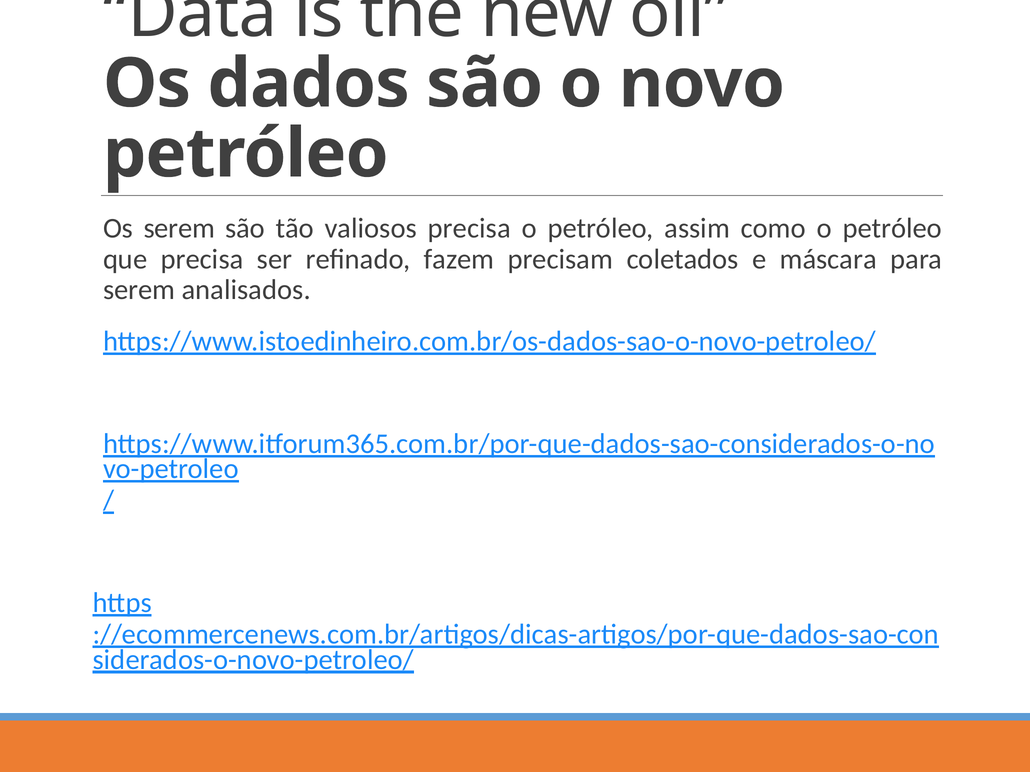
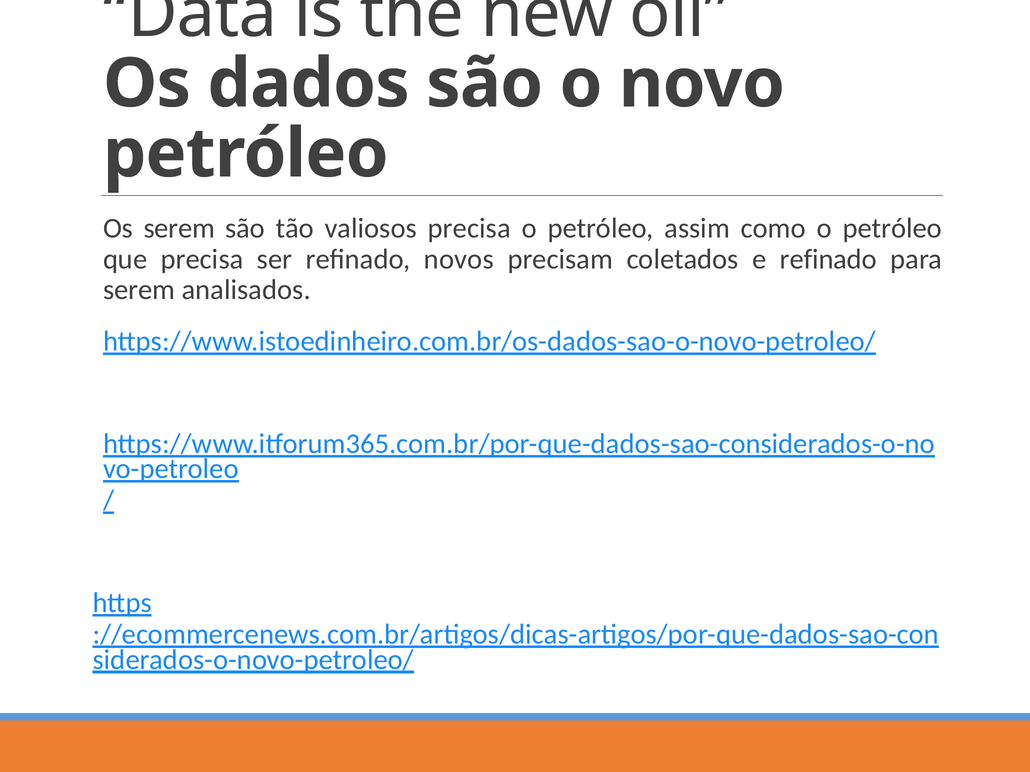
fazem: fazem -> novos (459, 259)
e máscara: máscara -> refinado (828, 259)
